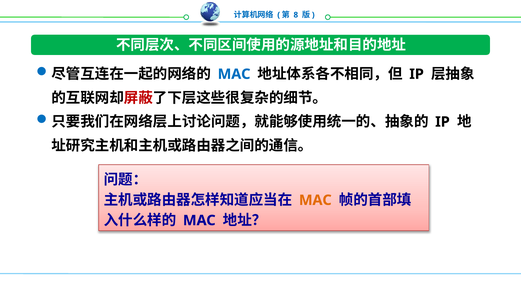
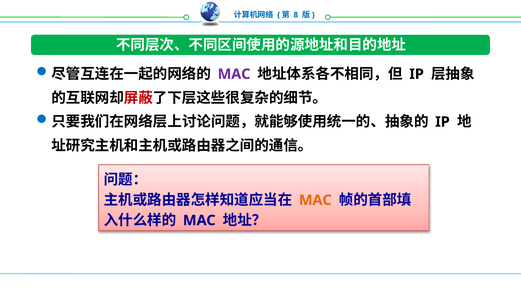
MAC colour: blue -> purple (234, 74)
